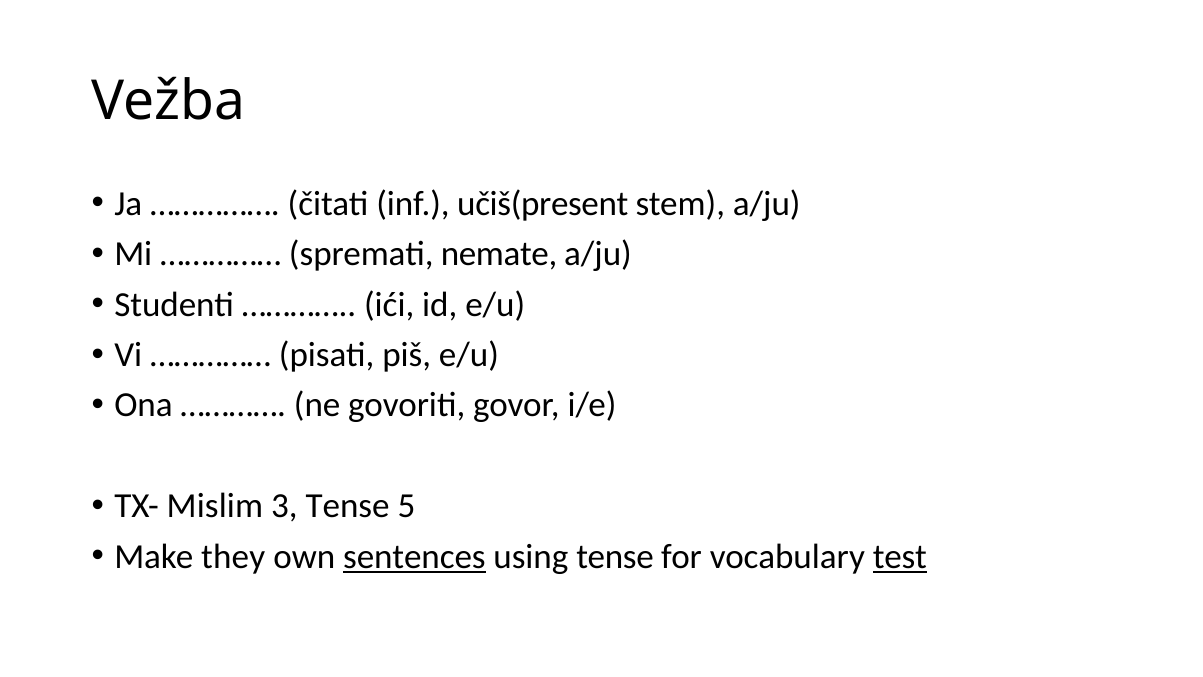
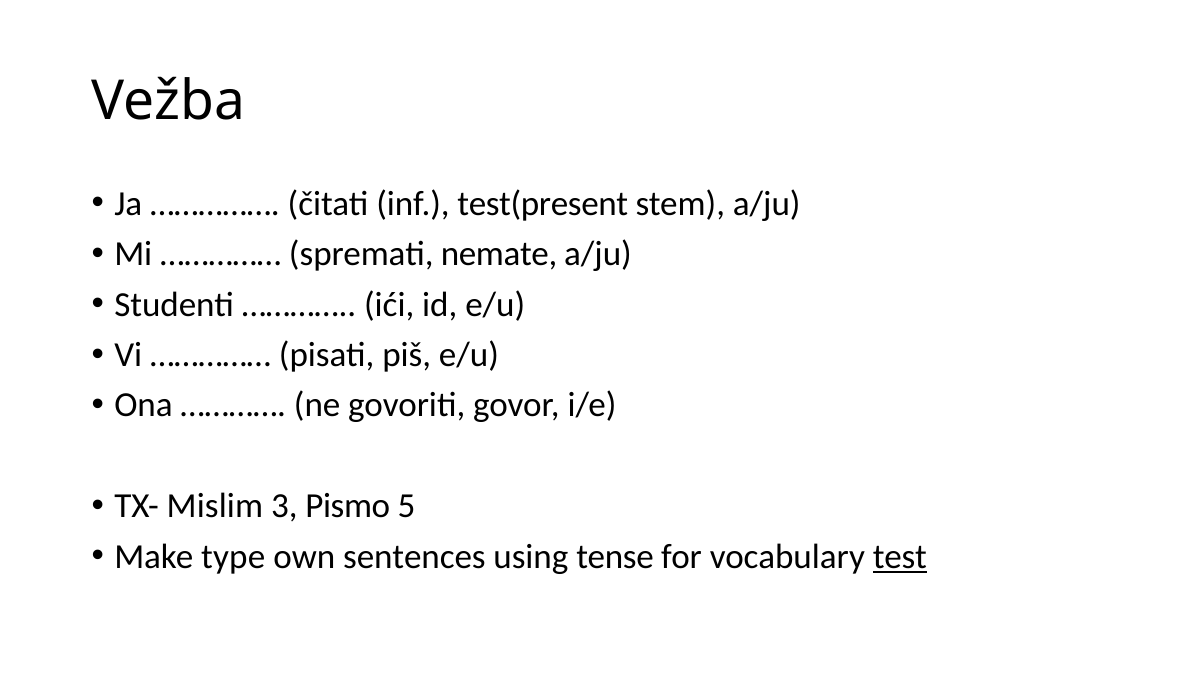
učiš(present: učiš(present -> test(present (543, 203)
3 Tense: Tense -> Pismo (348, 506)
they: they -> type (233, 556)
sentences underline: present -> none (414, 556)
